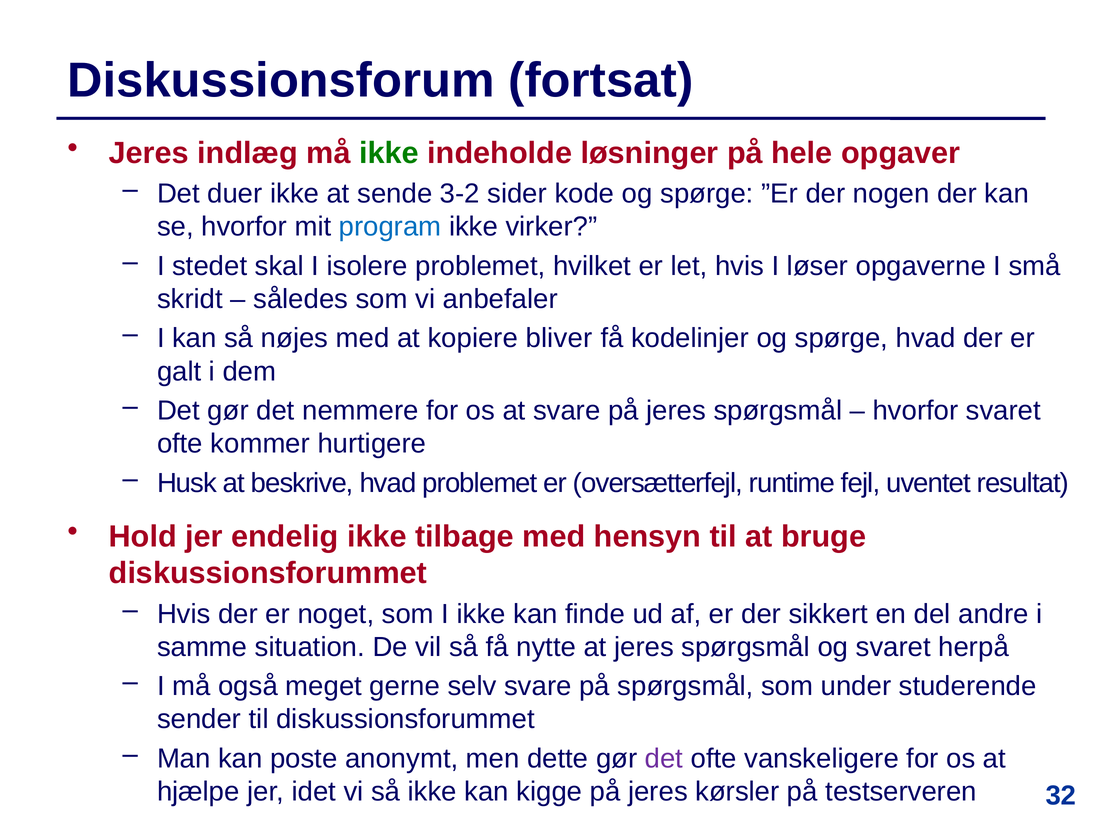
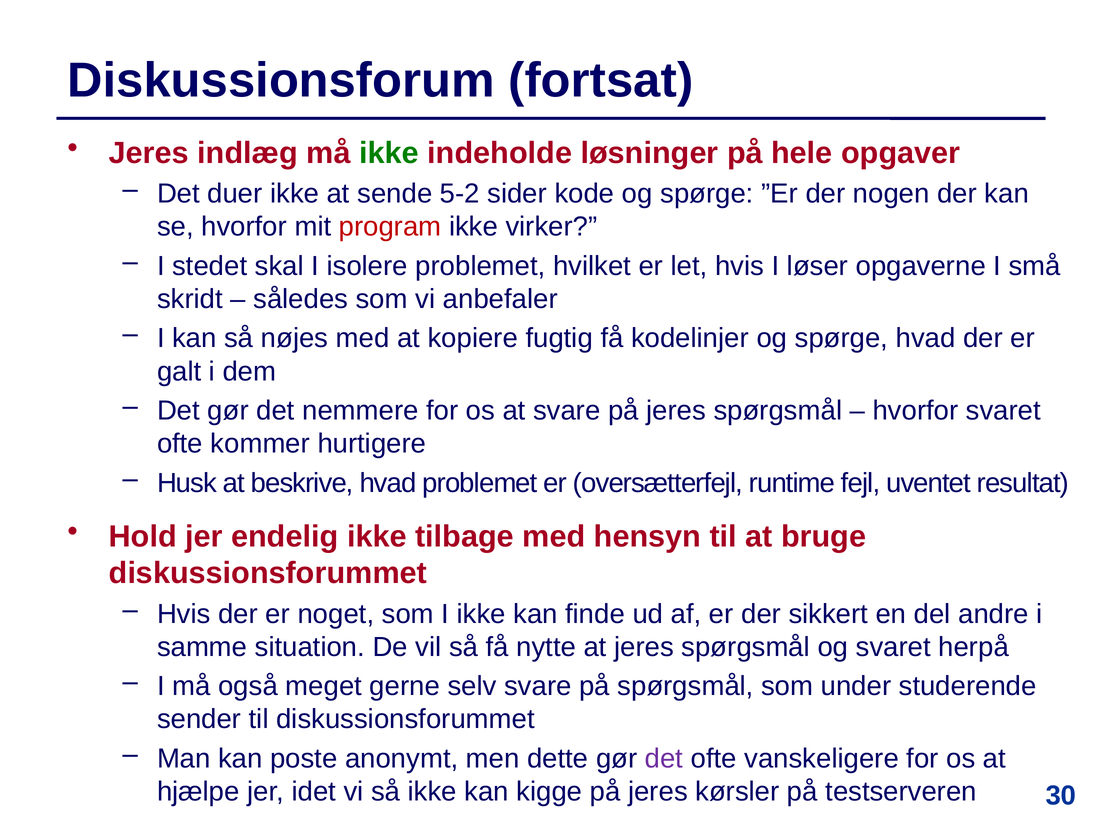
3-2: 3-2 -> 5-2 (460, 194)
program colour: blue -> red (390, 227)
bliver: bliver -> fugtig (559, 338)
32: 32 -> 30 (1061, 795)
